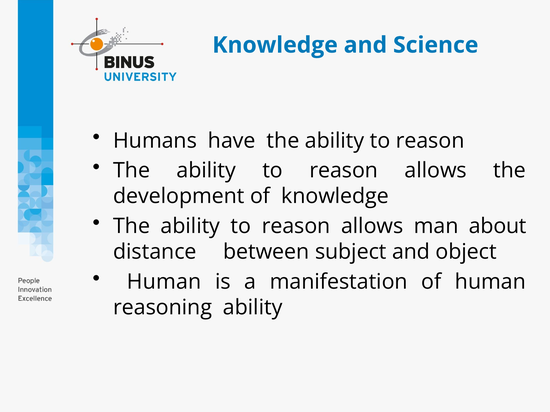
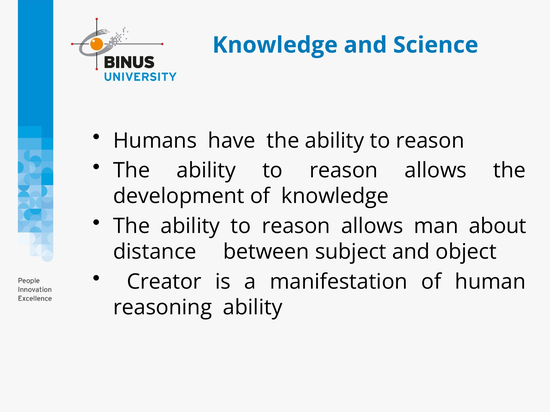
Human: Human -> Creator (164, 282)
